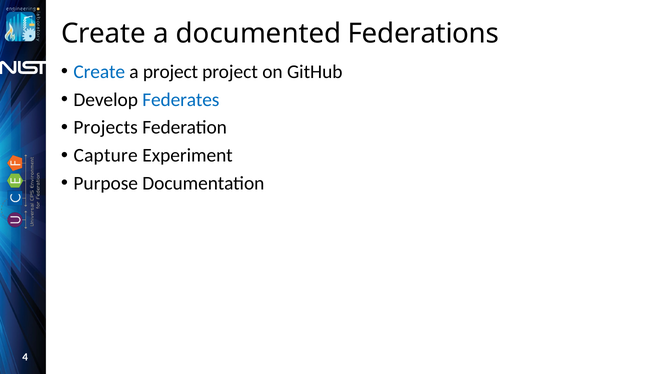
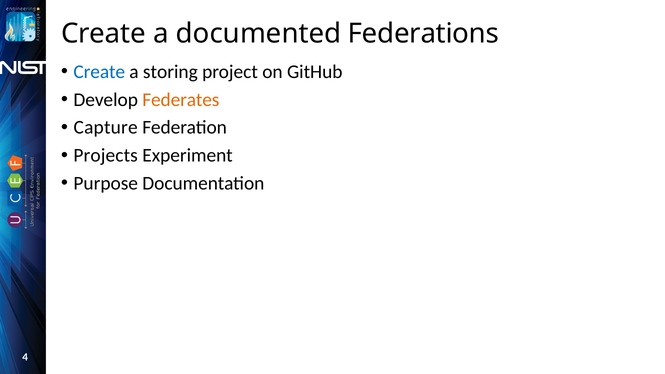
a project: project -> storing (170, 72)
Federates colour: blue -> orange (181, 100)
Projects: Projects -> Capture (106, 128)
Capture: Capture -> Projects (106, 155)
